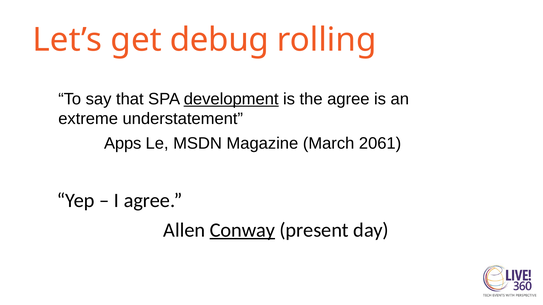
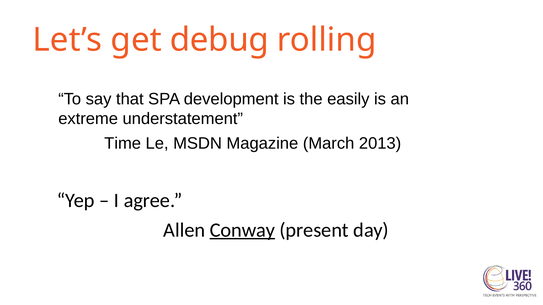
development underline: present -> none (231, 99)
the agree: agree -> easily (348, 99)
Apps: Apps -> Time (123, 144)
2061: 2061 -> 2013 (380, 144)
